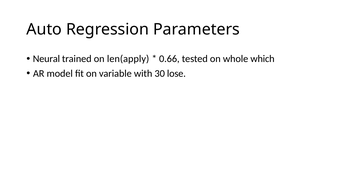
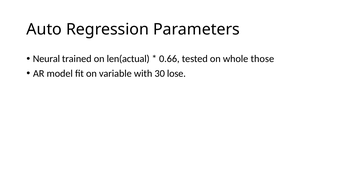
len(apply: len(apply -> len(actual (128, 59)
which: which -> those (262, 59)
